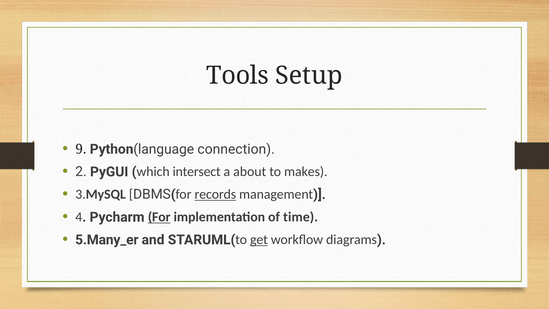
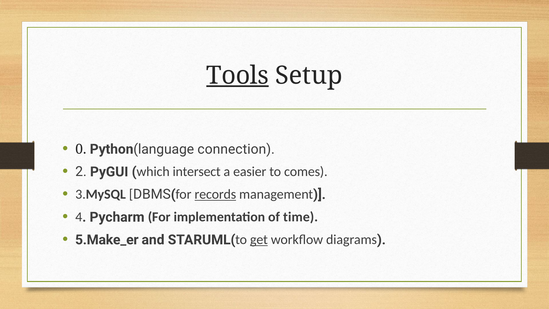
Tools underline: none -> present (238, 75)
9: 9 -> 0 (81, 149)
about: about -> easier (250, 172)
makes: makes -> comes (306, 172)
For underline: present -> none (159, 217)
5.Many_er: 5.Many_er -> 5.Make_er (107, 240)
